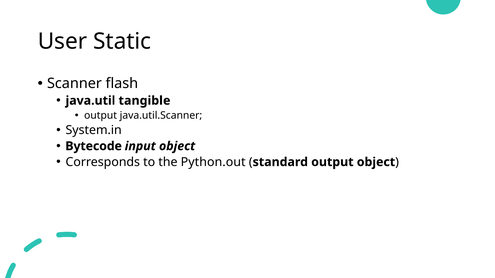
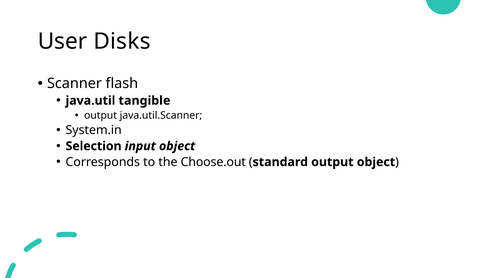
Static: Static -> Disks (122, 42)
Bytecode: Bytecode -> Selection (94, 146)
Python.out: Python.out -> Choose.out (213, 162)
